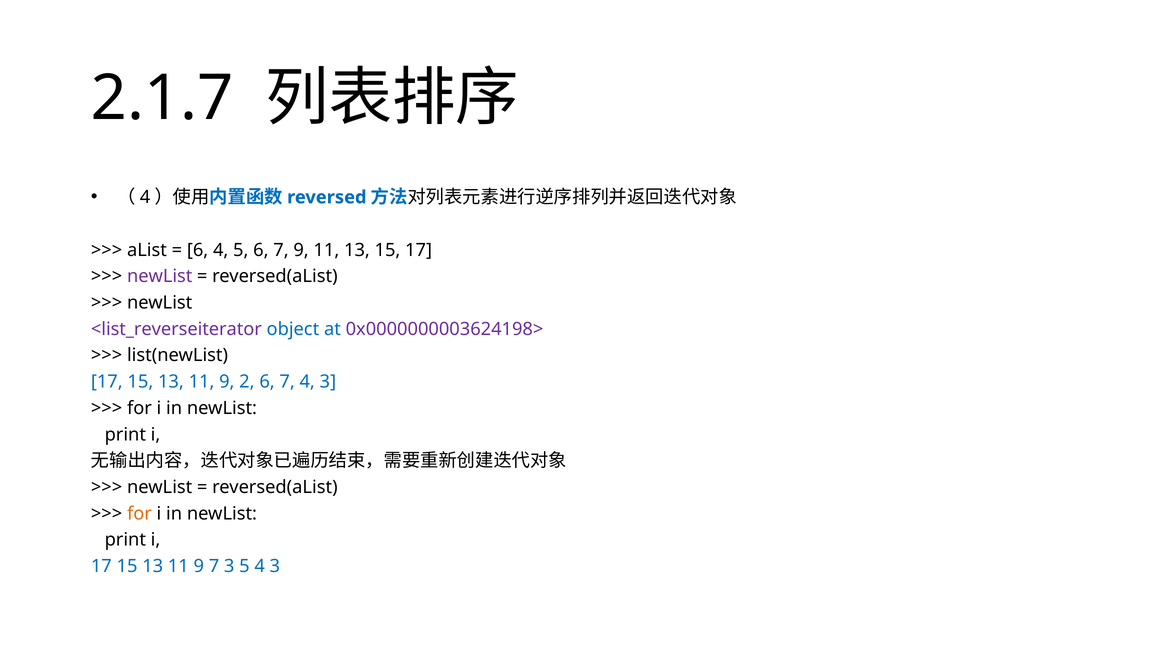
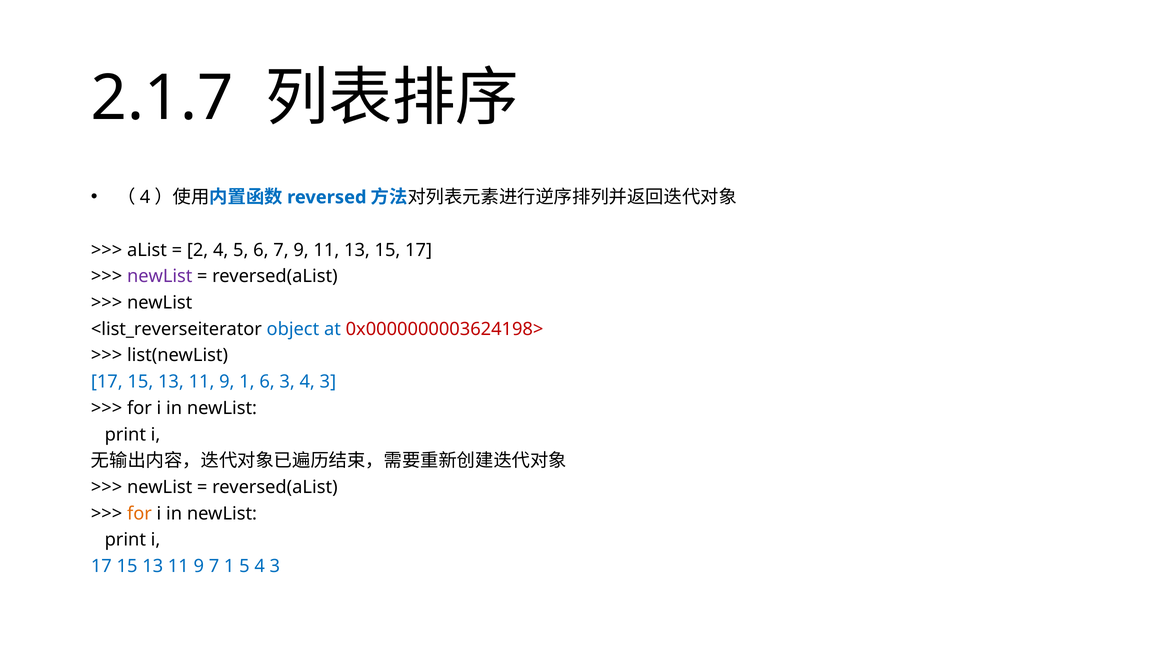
6: 6 -> 2 (198, 250)
<list_reverseiterator colour: purple -> black (176, 329)
0x0000000003624198> colour: purple -> red (445, 329)
9 2: 2 -> 1 (247, 382)
7: 7 -> 3 (287, 382)
7 3: 3 -> 1 (229, 566)
